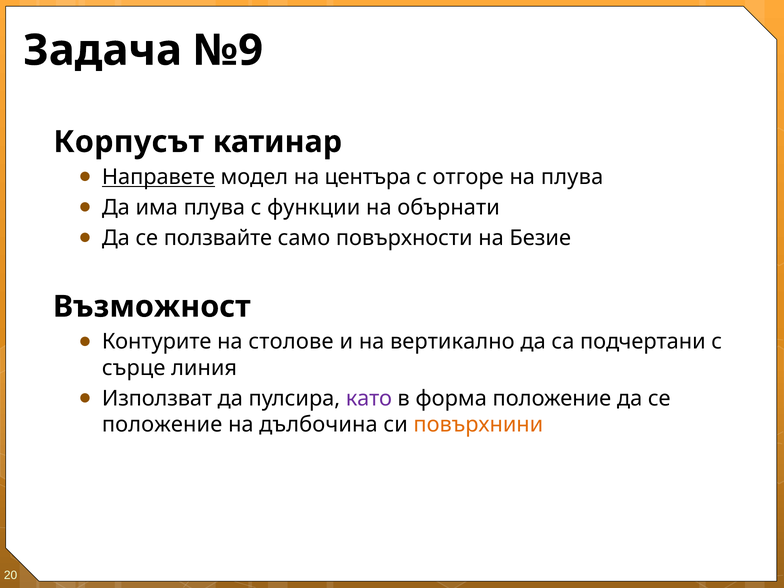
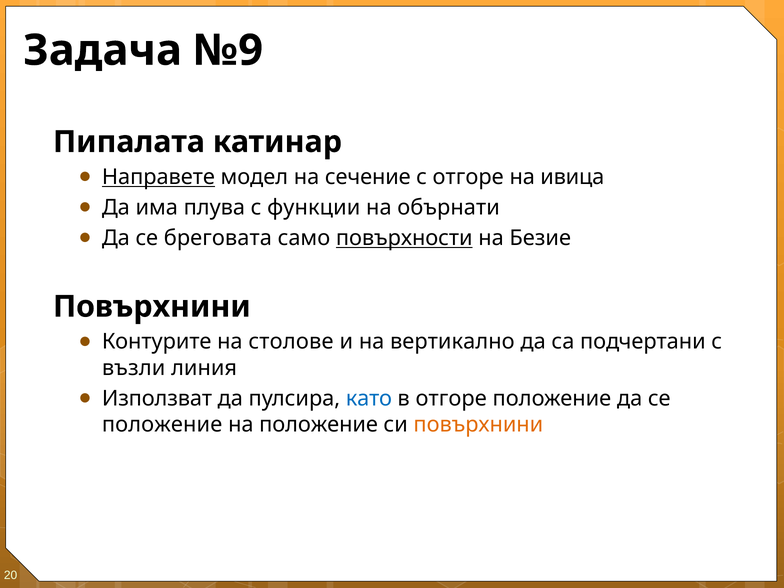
Корпусът: Корпусът -> Пипалата (129, 142)
центъра: центъра -> сечение (368, 177)
на плува: плува -> ивица (572, 177)
ползвайте: ползвайте -> бреговата (218, 238)
повърхности underline: none -> present (404, 238)
Възможност: Възможност -> Повърхнини (152, 307)
сърце: сърце -> възли (134, 368)
като colour: purple -> blue (369, 398)
в форма: форма -> отгоре (451, 398)
на дълбочина: дълбочина -> положение (319, 425)
